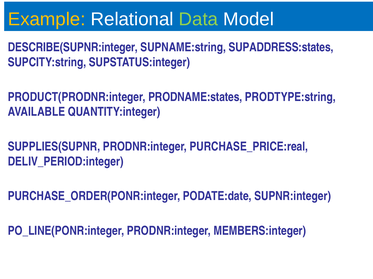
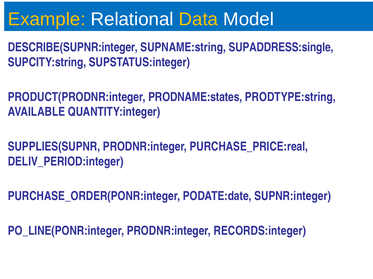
Data colour: light green -> yellow (198, 19)
SUPADDRESS:states: SUPADDRESS:states -> SUPADDRESS:single (281, 47)
MEMBERS:integer: MEMBERS:integer -> RECORDS:integer (260, 231)
